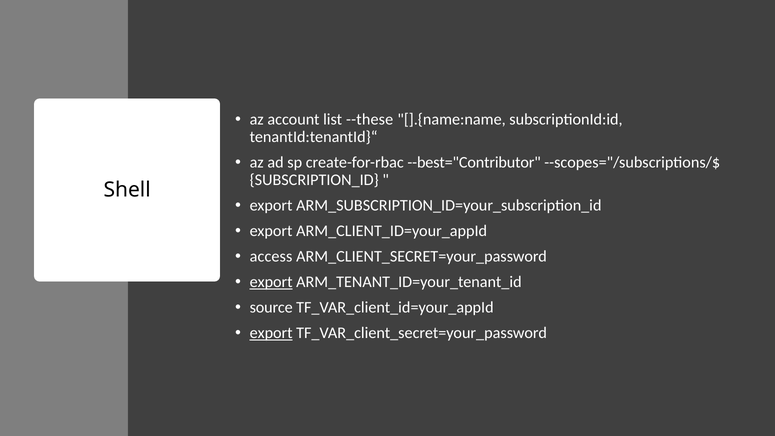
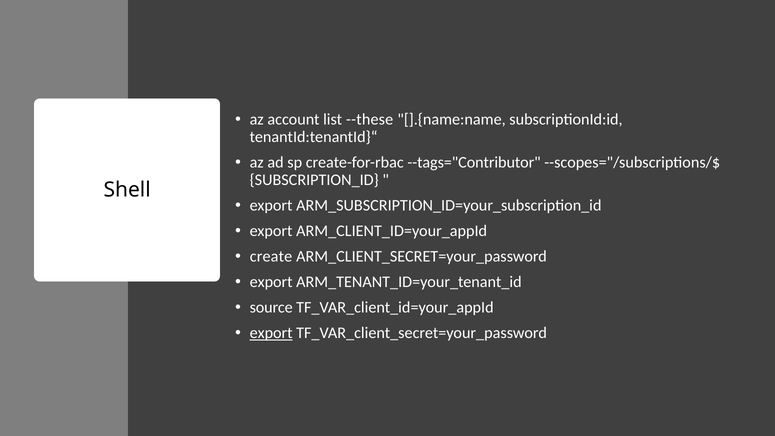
--best="Contributor: --best="Contributor -> --tags="Contributor (474, 162)
access: access -> create (271, 256)
export underline: present -> none (271, 282)
